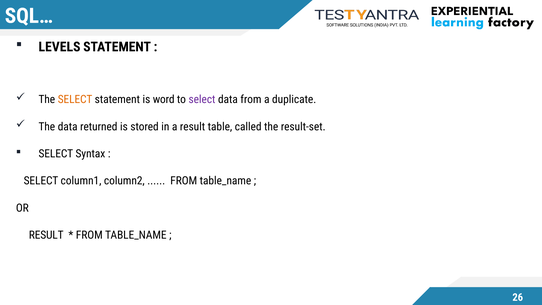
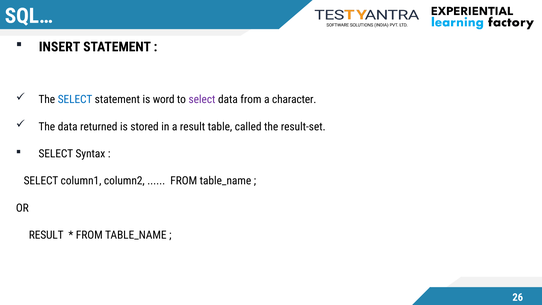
LEVELS: LEVELS -> INSERT (59, 47)
SELECT colour: orange -> blue (75, 100)
duplicate: duplicate -> character (294, 100)
